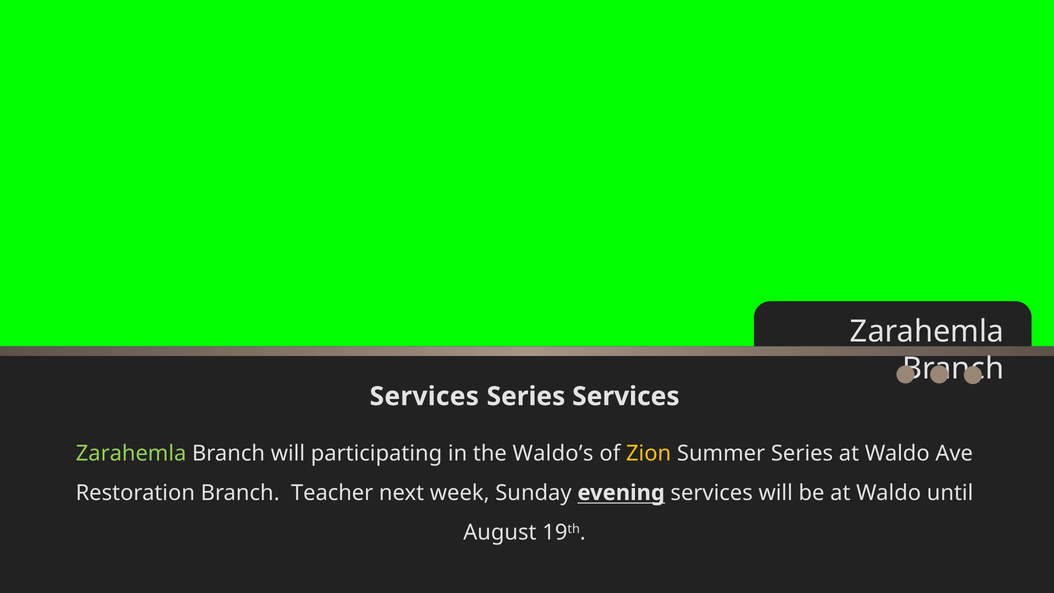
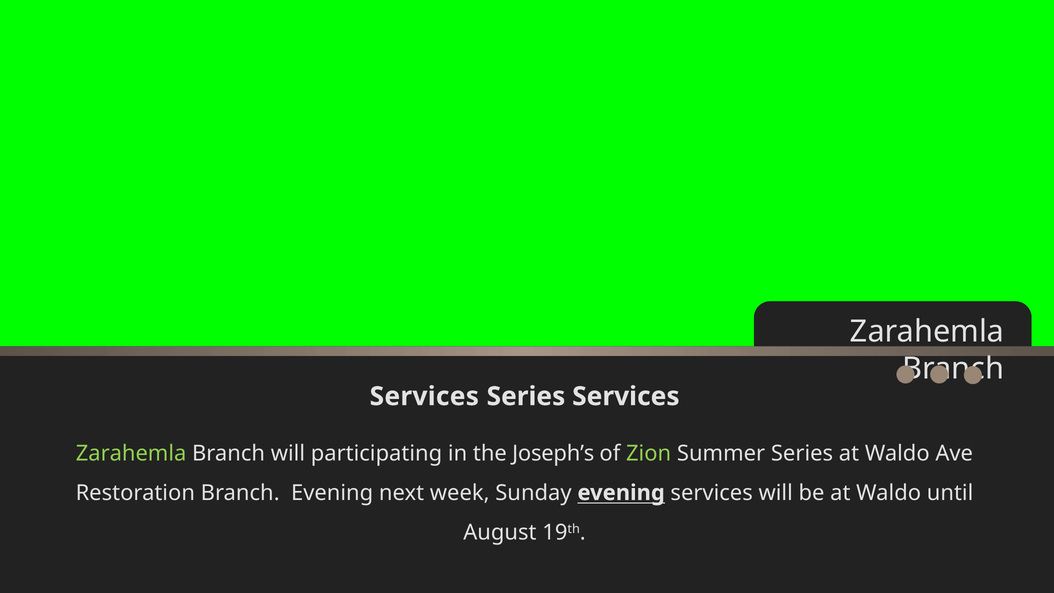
Waldo’s: Waldo’s -> Joseph’s (553, 453)
Zion colour: yellow -> light green (649, 453)
Branch Teacher: Teacher -> Evening (332, 493)
